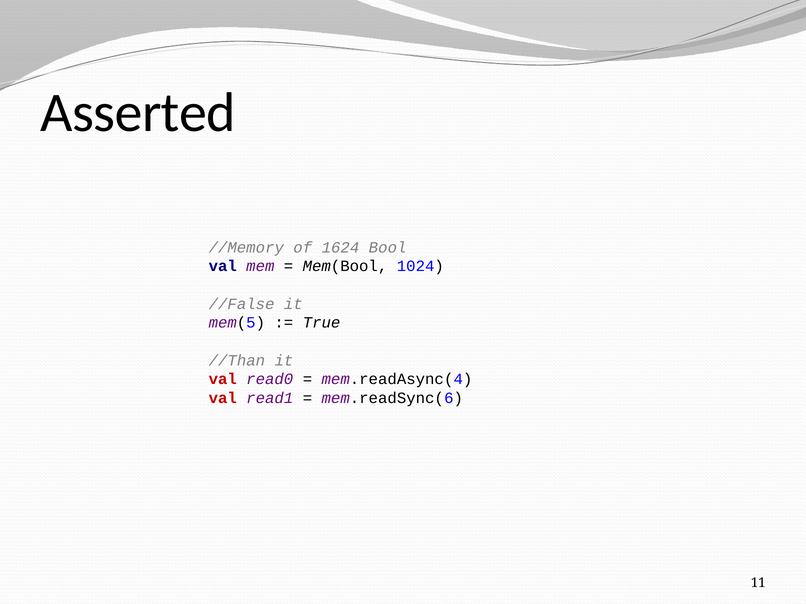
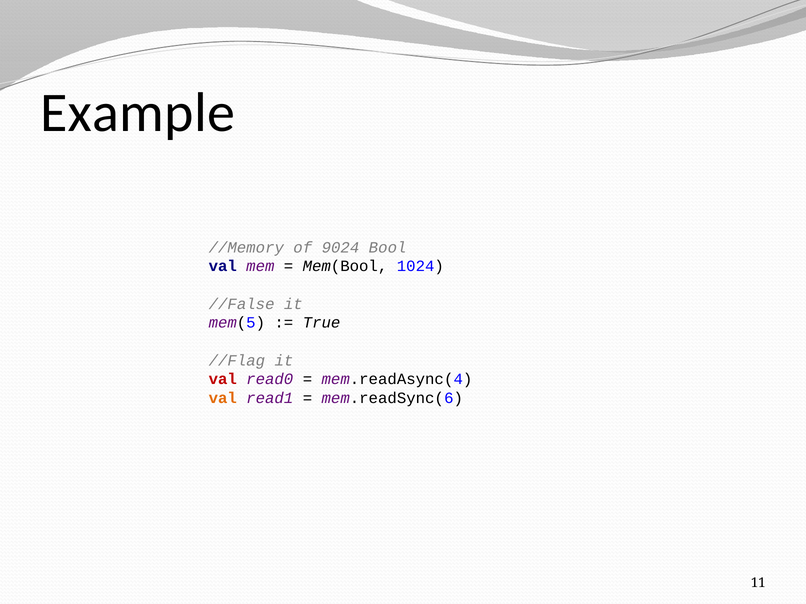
Asserted: Asserted -> Example (138, 113)
1624: 1624 -> 9024 (340, 248)
//Than: //Than -> //Flag (237, 361)
val colour: red -> orange (223, 398)
